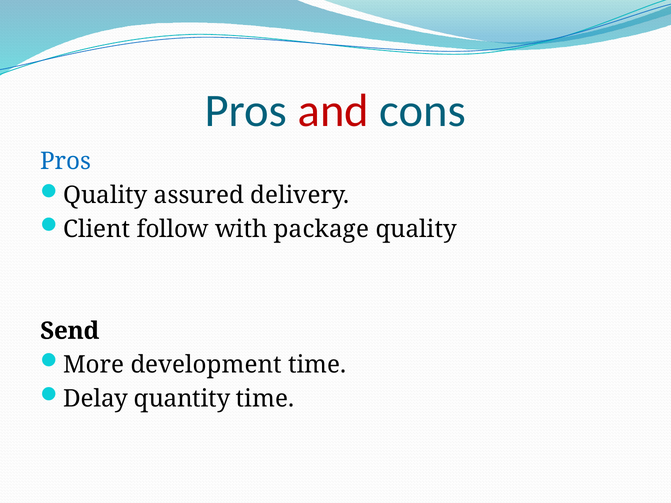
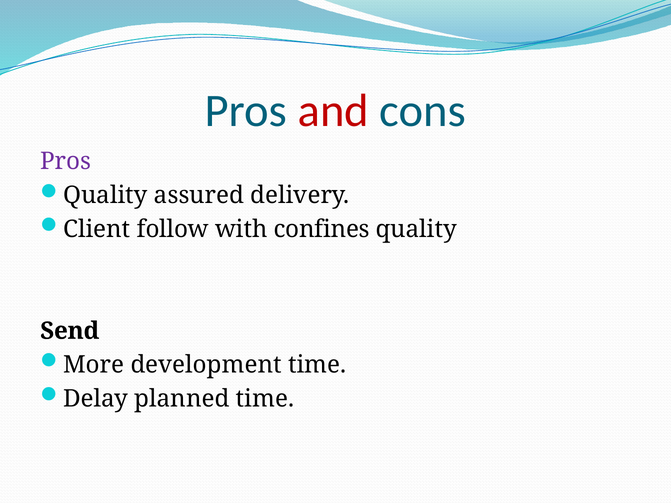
Pros colour: blue -> purple (66, 162)
package: package -> confines (322, 229)
quantity: quantity -> planned (182, 399)
